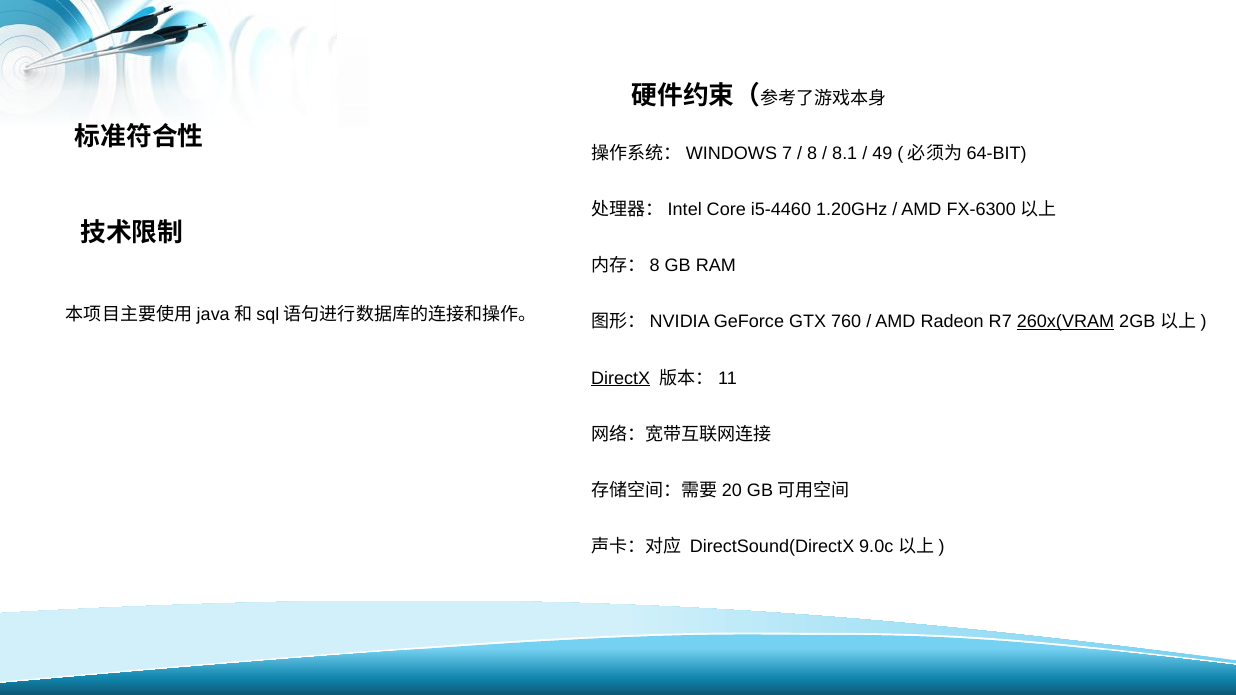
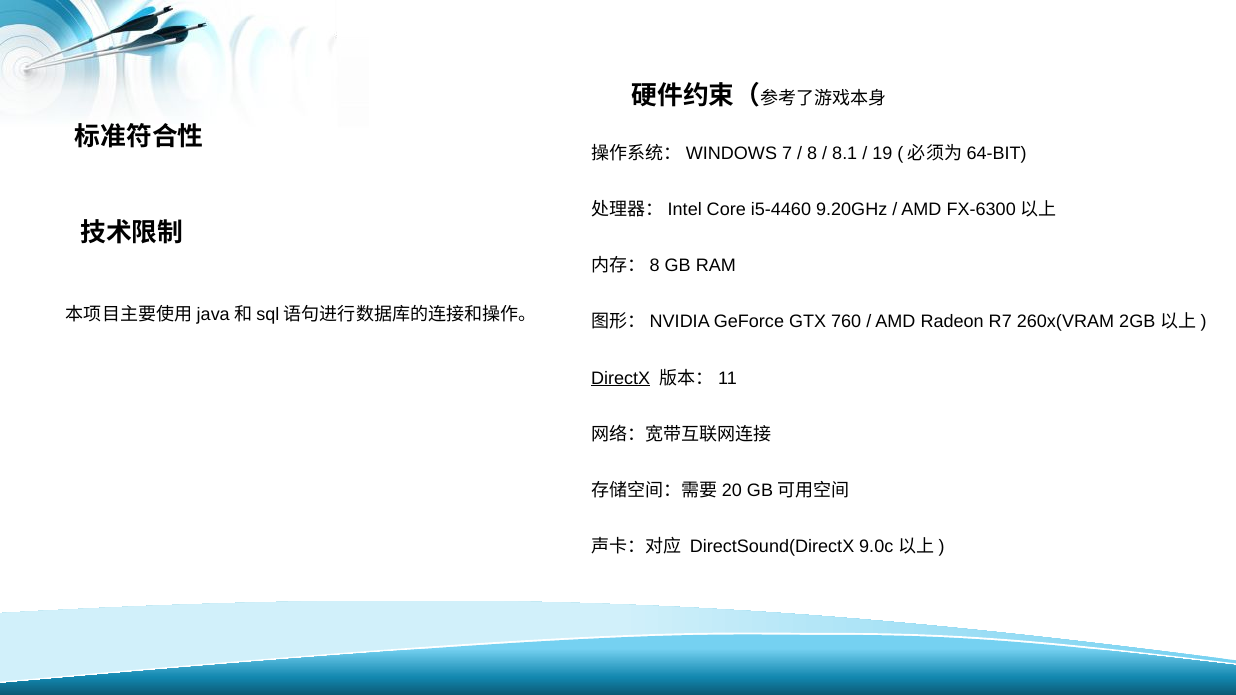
49: 49 -> 19 (882, 154)
1.20GHz: 1.20GHz -> 9.20GHz (852, 210)
260x(VRAM underline: present -> none (1065, 322)
